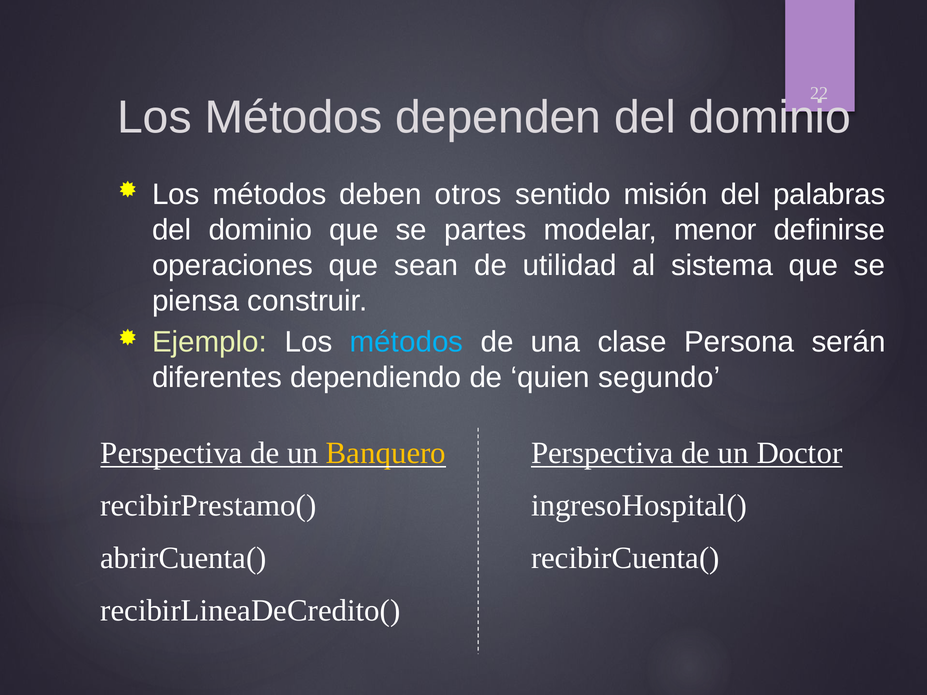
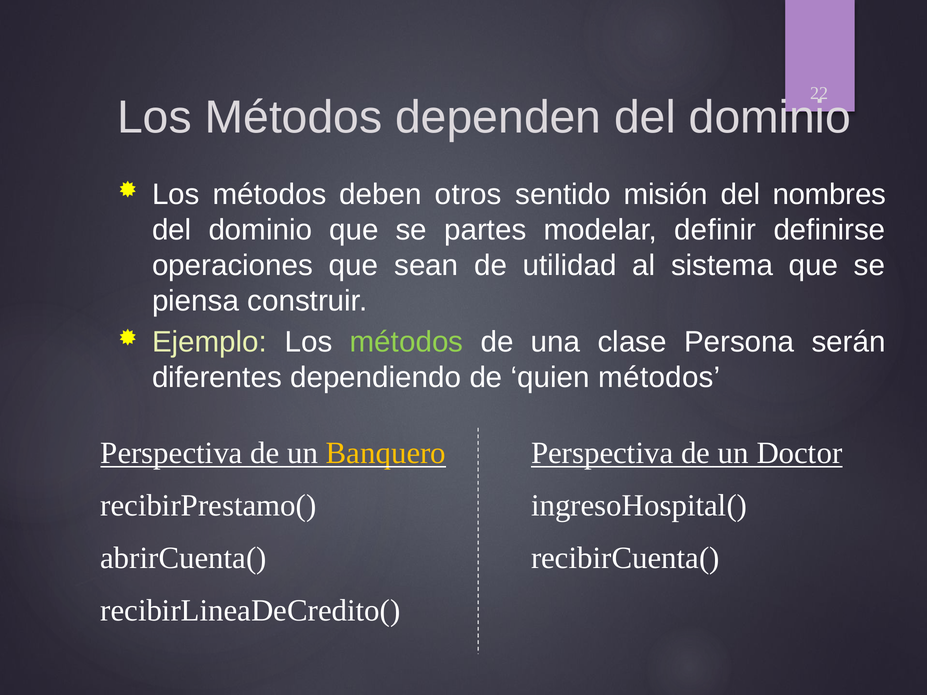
palabras: palabras -> nombres (829, 194)
menor: menor -> definir (715, 230)
métodos colour: light blue -> light green (407, 342)
quien segundo: segundo -> métodos (659, 378)
